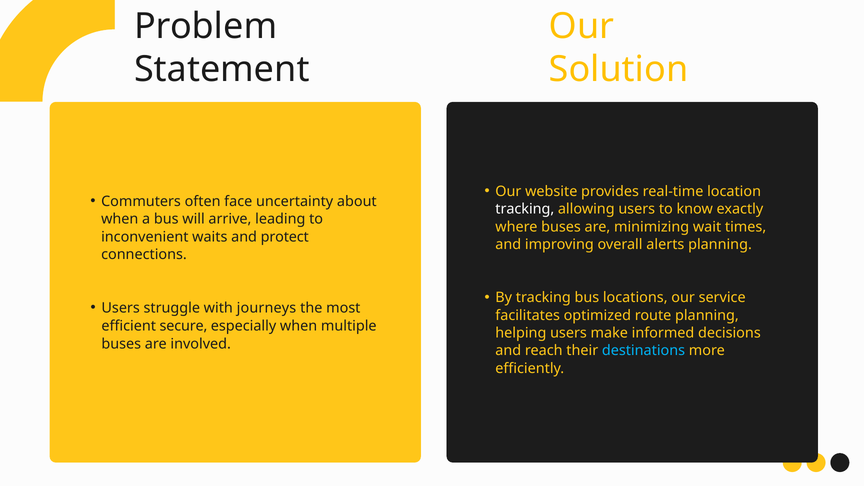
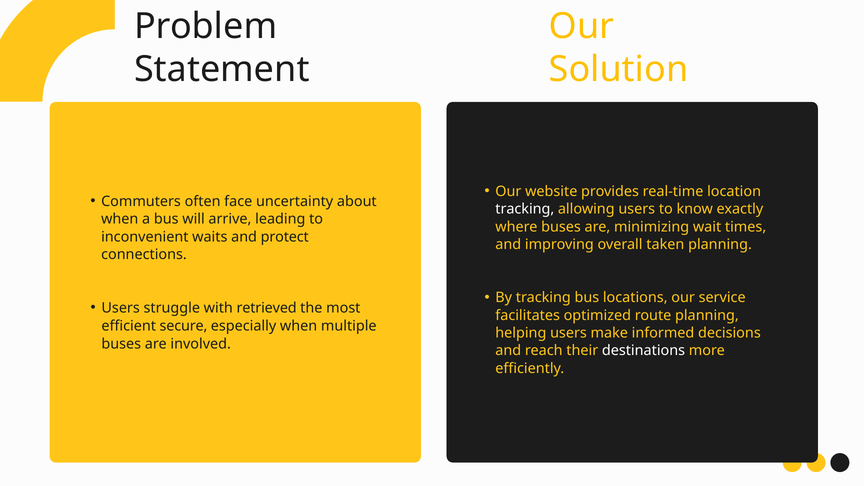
alerts: alerts -> taken (665, 245)
journeys: journeys -> retrieved (267, 308)
destinations colour: light blue -> white (644, 351)
